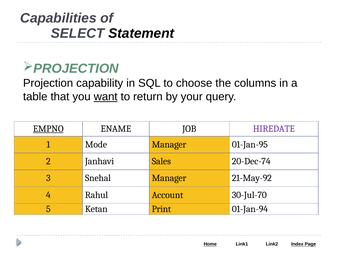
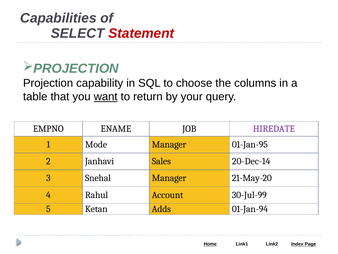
Statement colour: black -> red (141, 33)
EMPNO underline: present -> none (48, 128)
20-Dec-74: 20-Dec-74 -> 20-Dec-14 (251, 161)
21-May-92: 21-May-92 -> 21-May-20 (252, 178)
30-Jul-70: 30-Jul-70 -> 30-Jul-99 (249, 195)
Print: Print -> Adds (161, 209)
